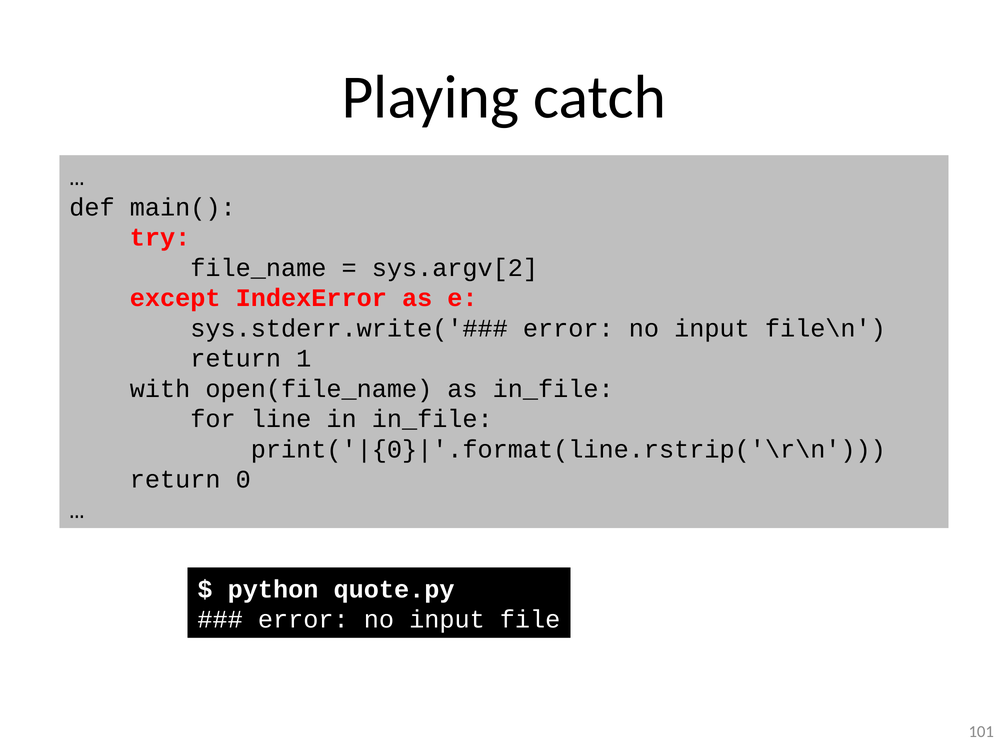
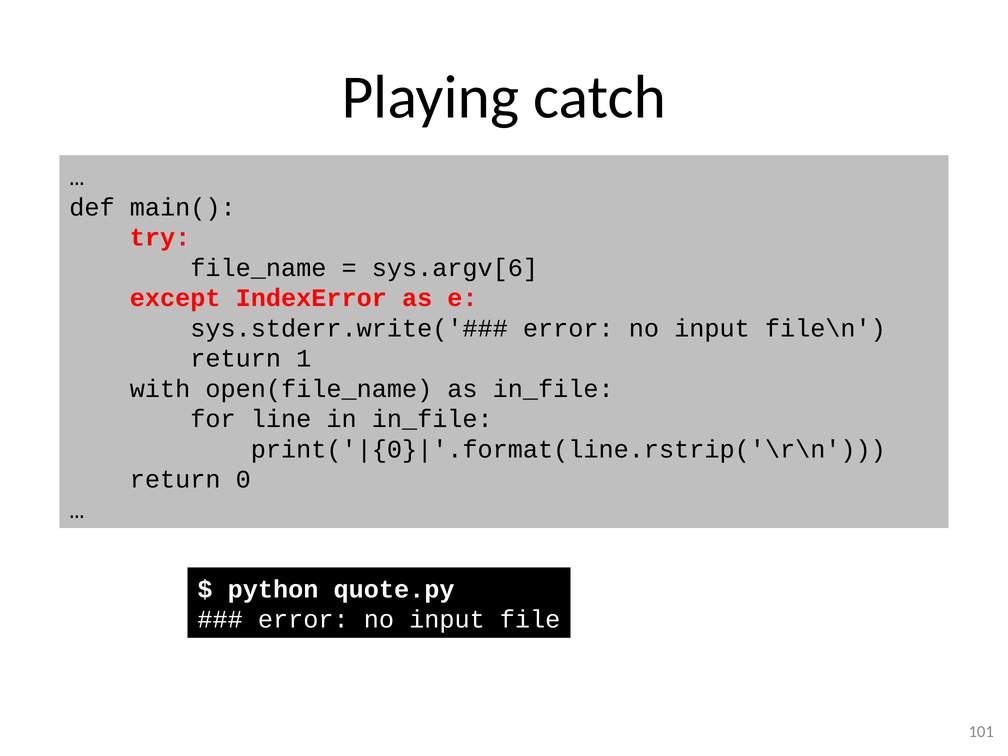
sys.argv[2: sys.argv[2 -> sys.argv[6 (455, 268)
